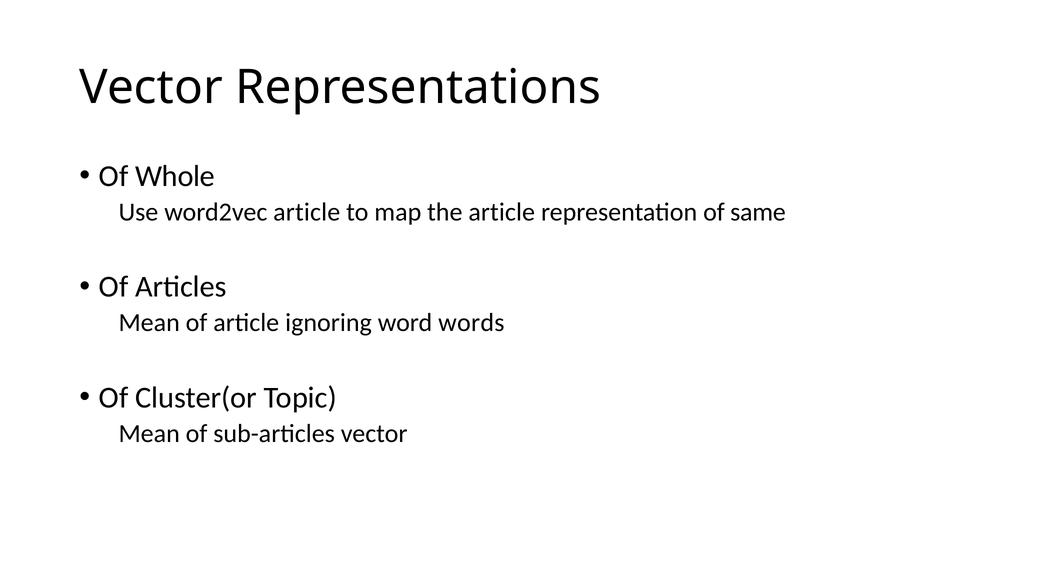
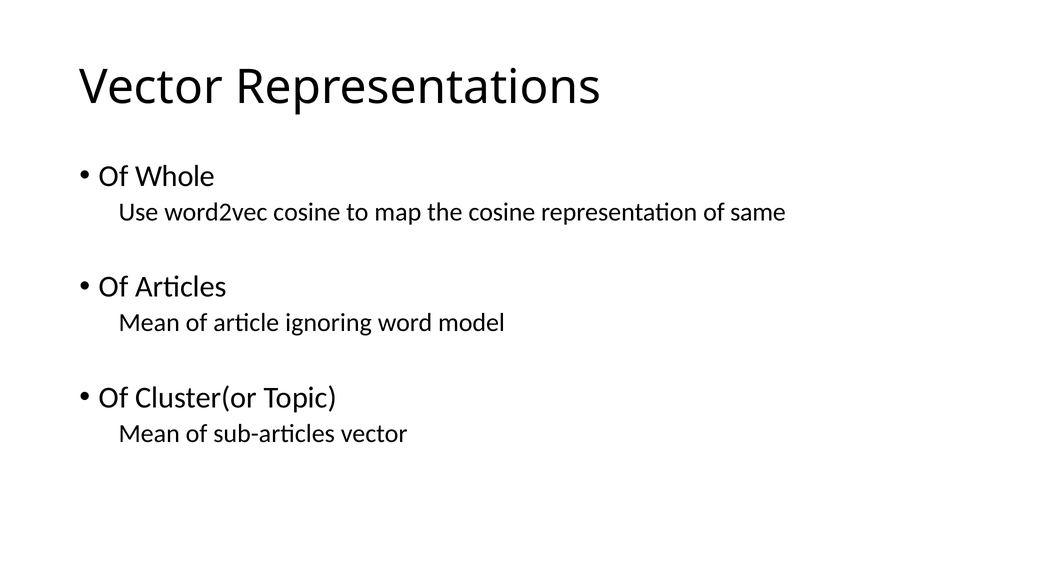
word2vec article: article -> cosine (307, 212)
the article: article -> cosine (502, 212)
words: words -> model (472, 323)
